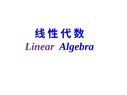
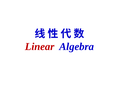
Linear colour: purple -> red (40, 47)
